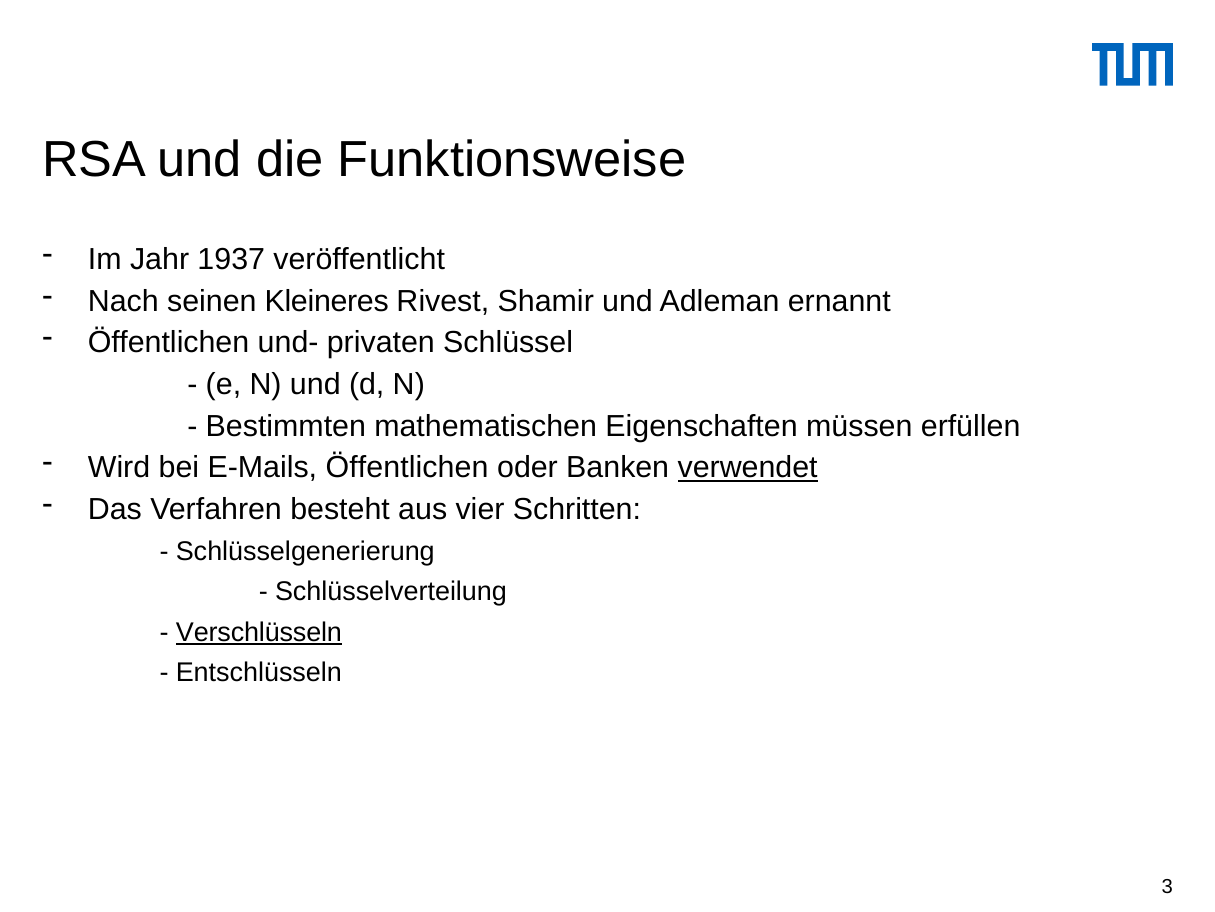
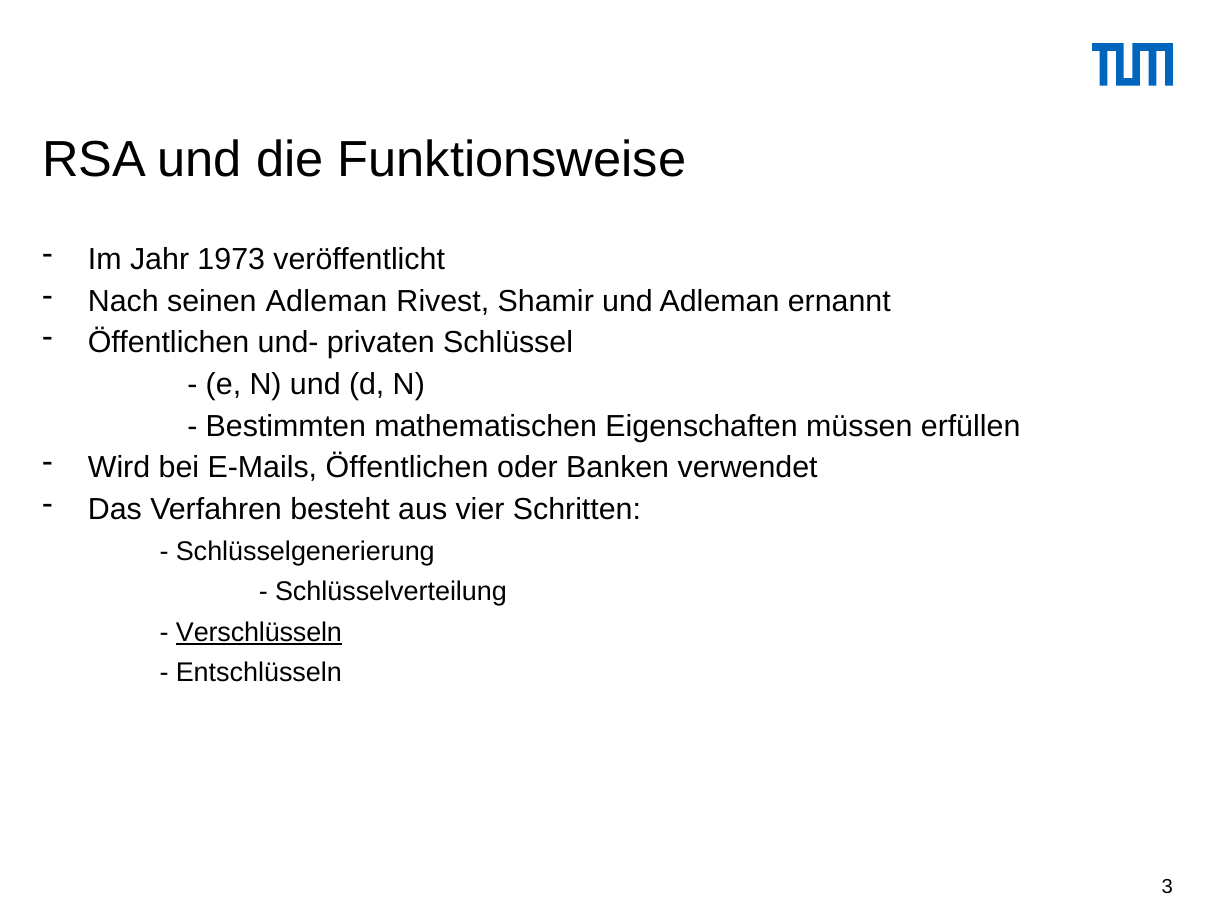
1937: 1937 -> 1973 (231, 260)
seinen Kleineres: Kleineres -> Adleman (326, 301)
verwendet underline: present -> none (748, 467)
